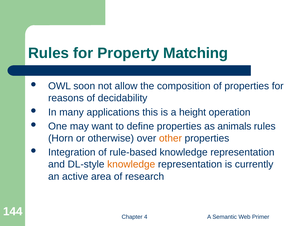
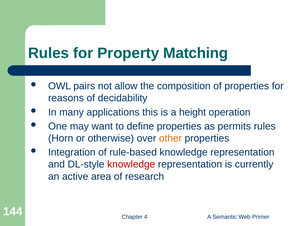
soon: soon -> pairs (84, 86)
animals: animals -> permits (234, 126)
knowledge colour: orange -> red (131, 164)
